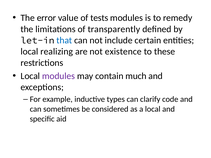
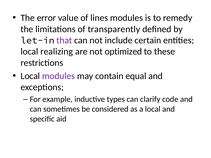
tests: tests -> lines (99, 18)
that colour: blue -> purple (64, 40)
existence: existence -> optimized (123, 52)
much: much -> equal (136, 76)
